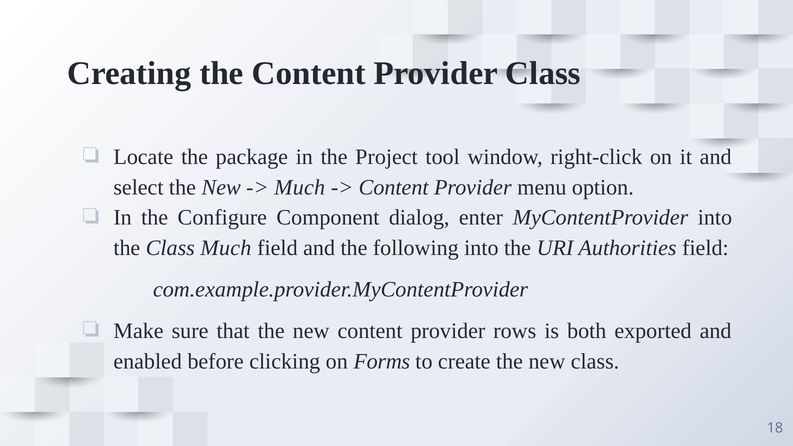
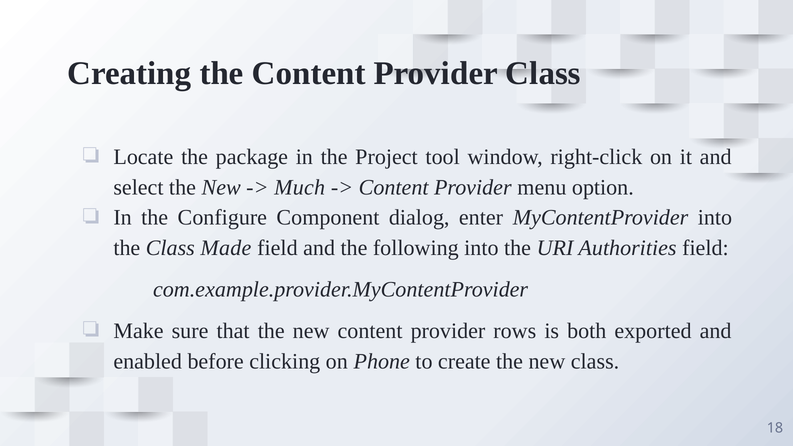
Class Much: Much -> Made (226, 248)
Forms: Forms -> Phone (382, 361)
